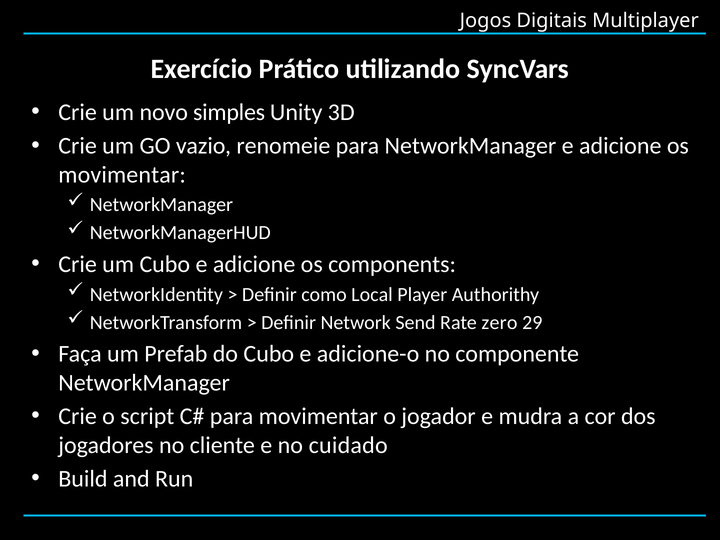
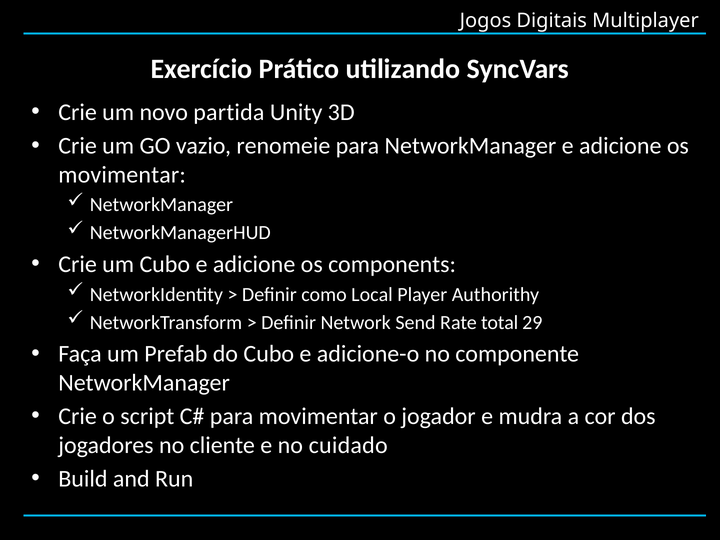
simples: simples -> partida (229, 112)
zero: zero -> total (500, 322)
